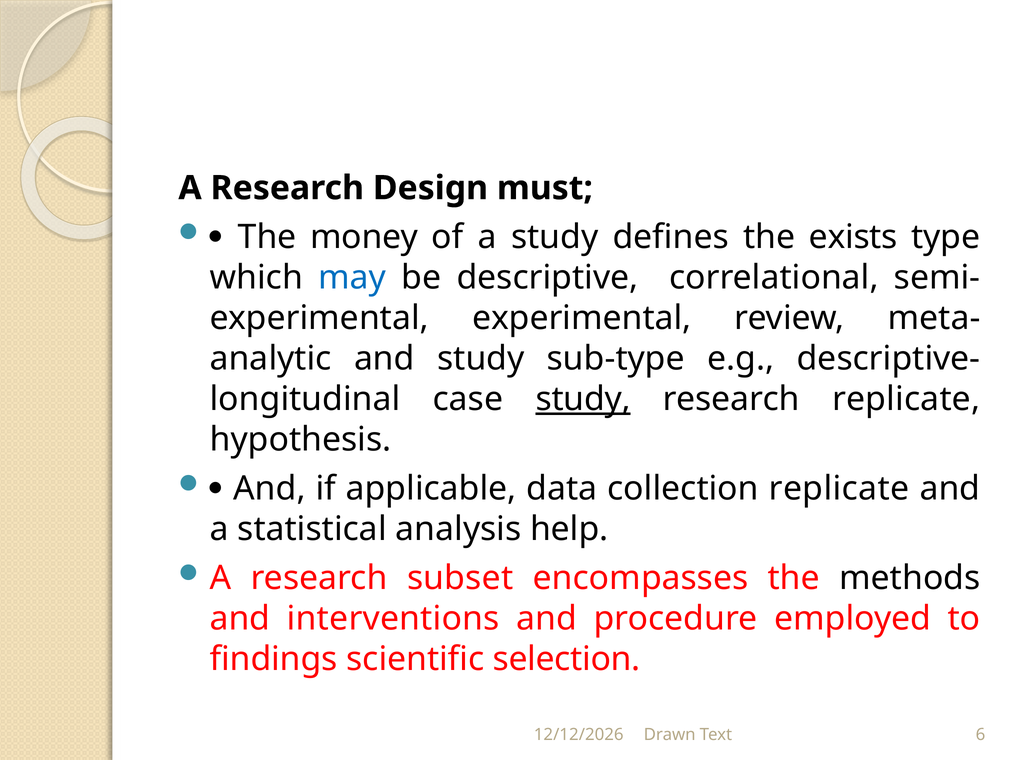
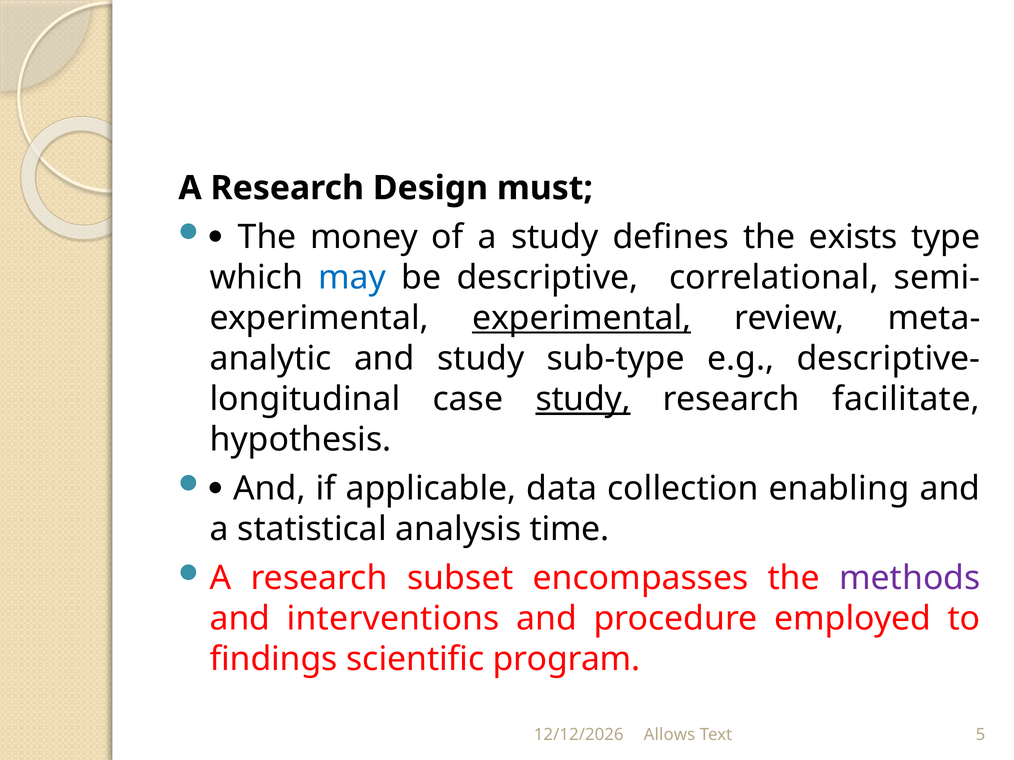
experimental underline: none -> present (582, 318)
research replicate: replicate -> facilitate (906, 399)
collection replicate: replicate -> enabling (839, 489)
help: help -> time (569, 530)
methods colour: black -> purple (910, 579)
selection: selection -> program (566, 660)
Drawn: Drawn -> Allows (670, 735)
6: 6 -> 5 (981, 735)
